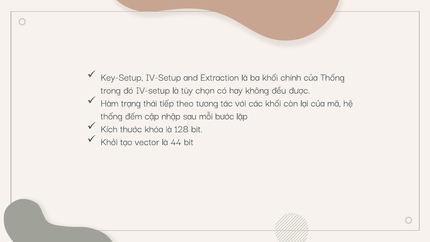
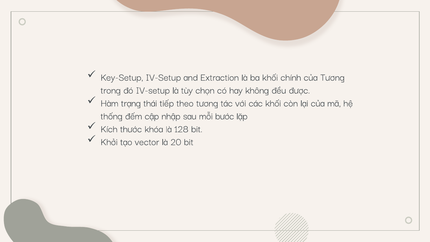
của Thống: Thống -> Tương (333, 77)
44: 44 -> 20 (176, 142)
